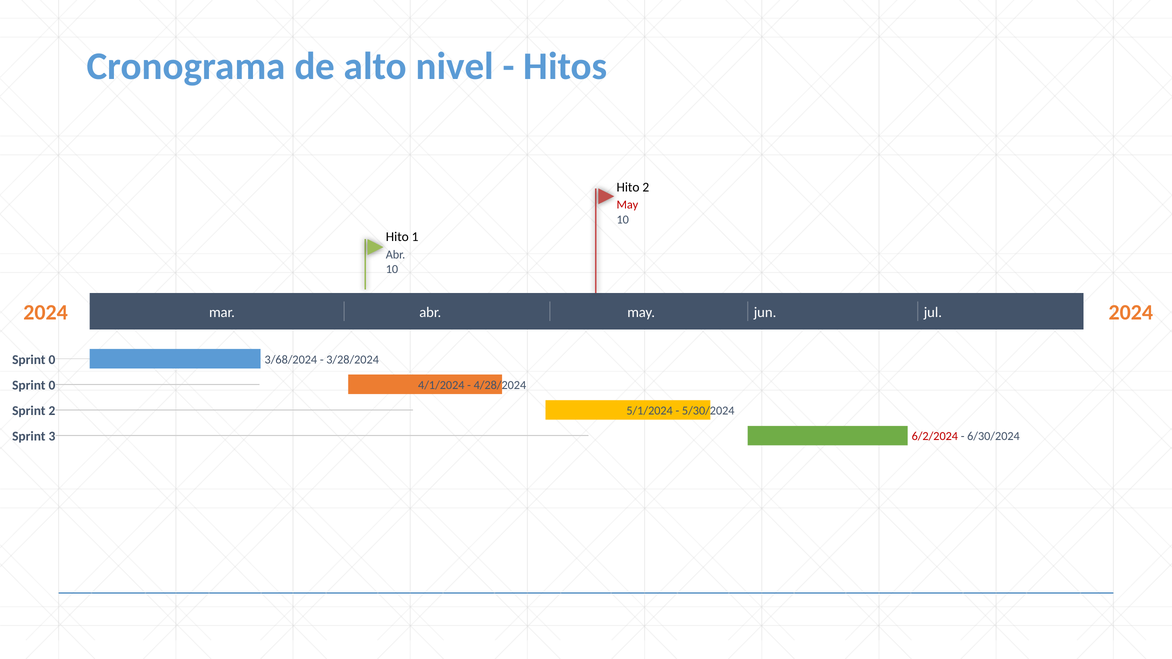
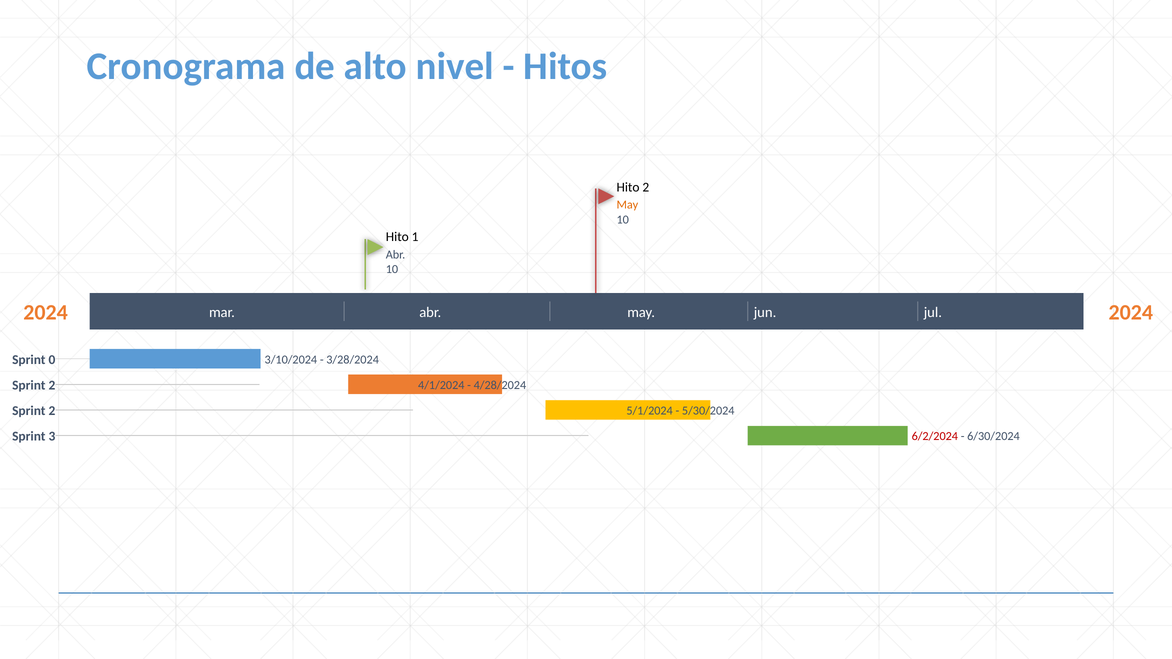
May colour: red -> orange (627, 205)
3/68/2024: 3/68/2024 -> 3/10/2024 (291, 360)
0: 0 -> 2 (52, 385)
